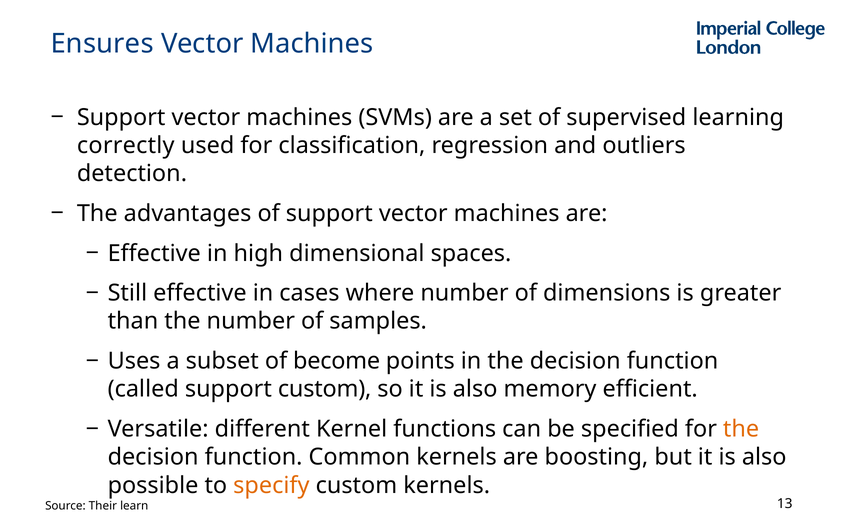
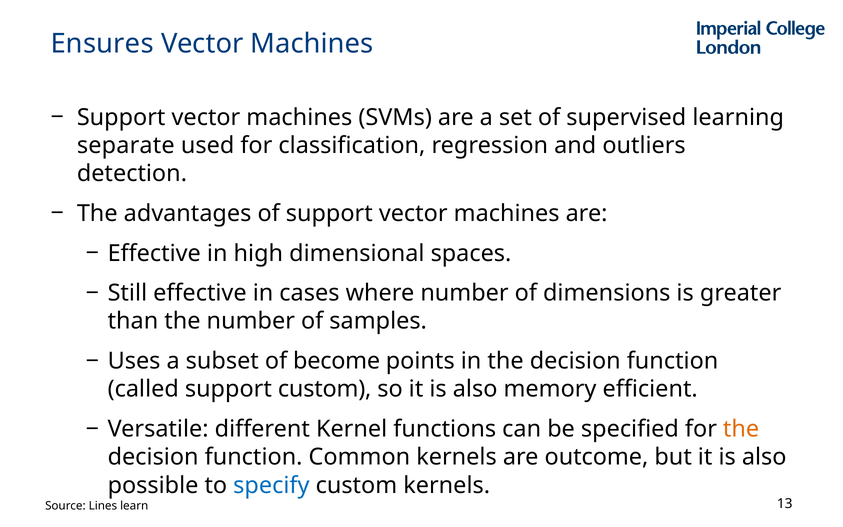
correctly: correctly -> separate (126, 145)
boosting: boosting -> outcome (596, 457)
specify colour: orange -> blue (271, 485)
Their: Their -> Lines (103, 506)
